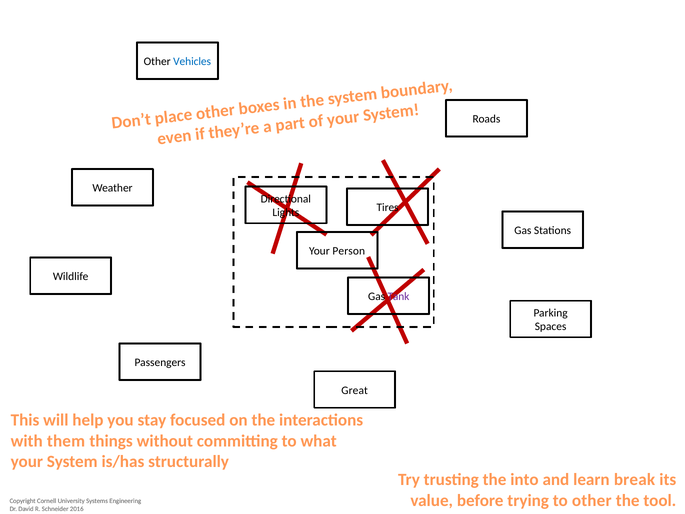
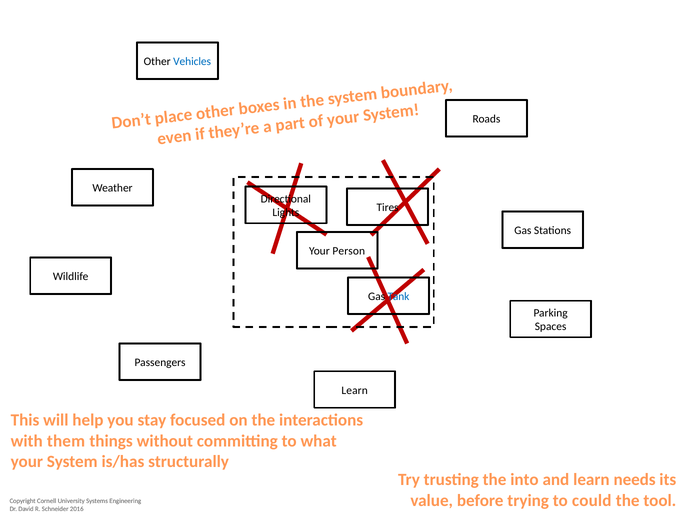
Tank colour: purple -> blue (398, 296)
Great: Great -> Learn (355, 390)
break: break -> needs (635, 480)
to other: other -> could (592, 500)
